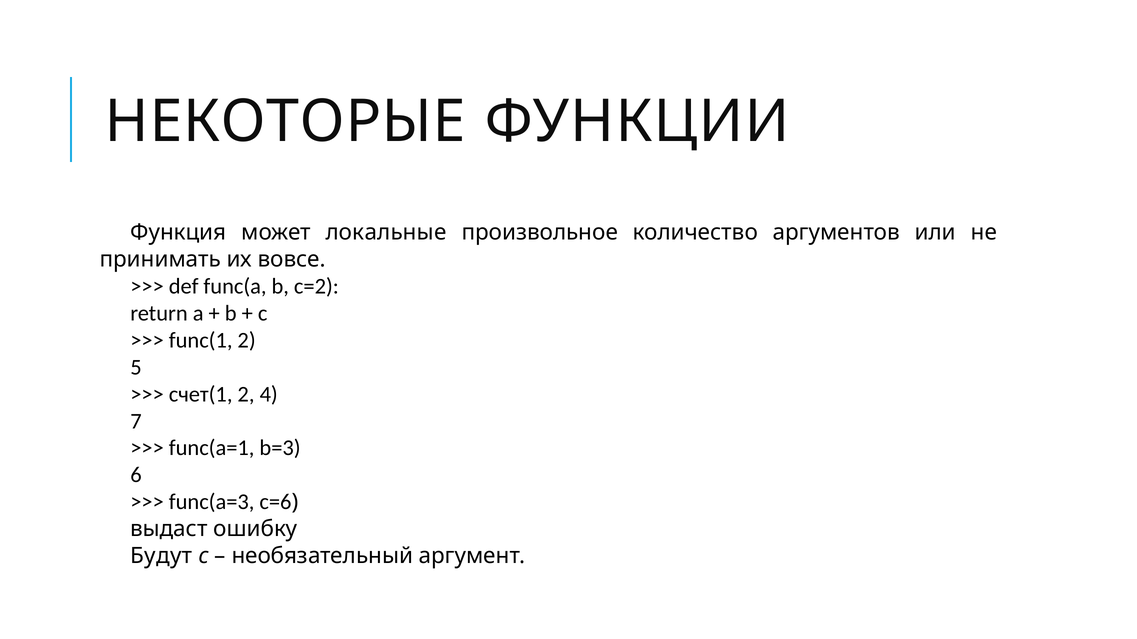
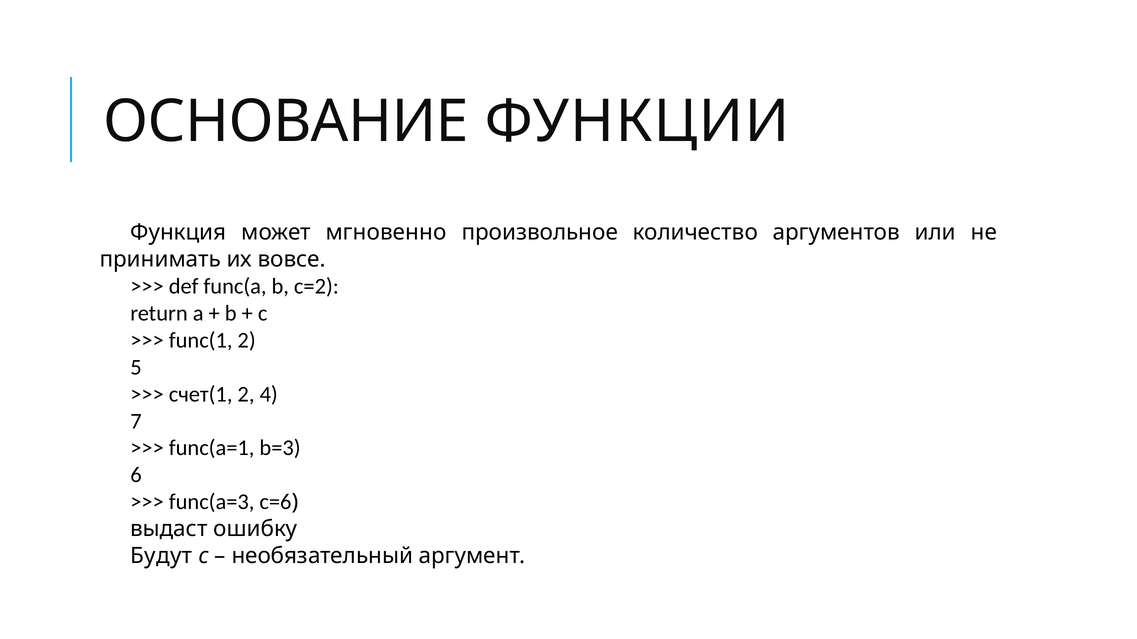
НЕКОТОРЫЕ: НЕКОТОРЫЕ -> ОСНОВАНИЕ (286, 122)
локальные: локальные -> мгновенно (386, 233)
